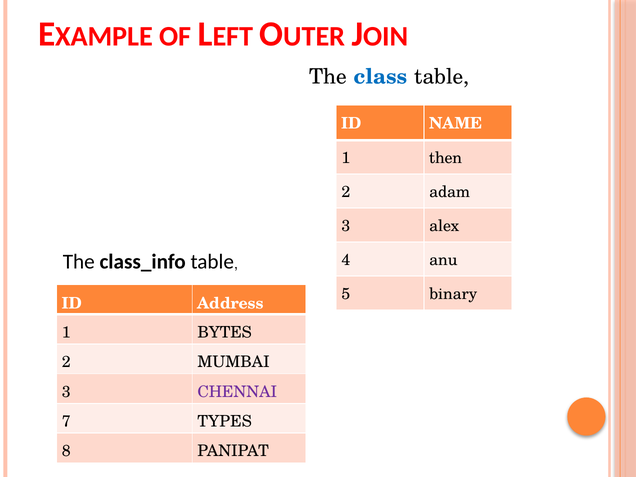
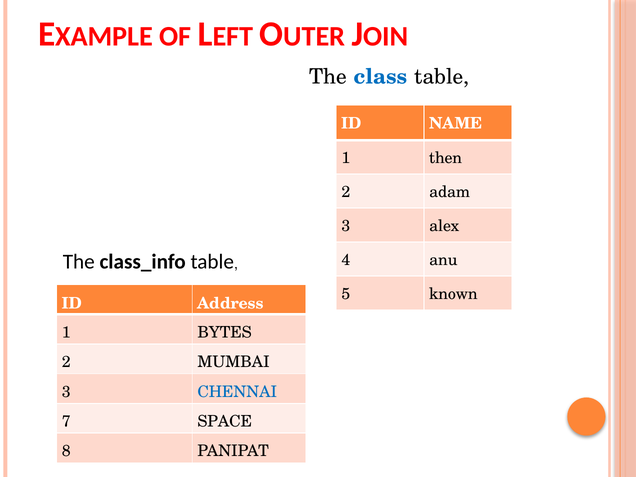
binary: binary -> known (453, 294)
CHENNAI colour: purple -> blue (237, 392)
TYPES: TYPES -> SPACE (225, 421)
